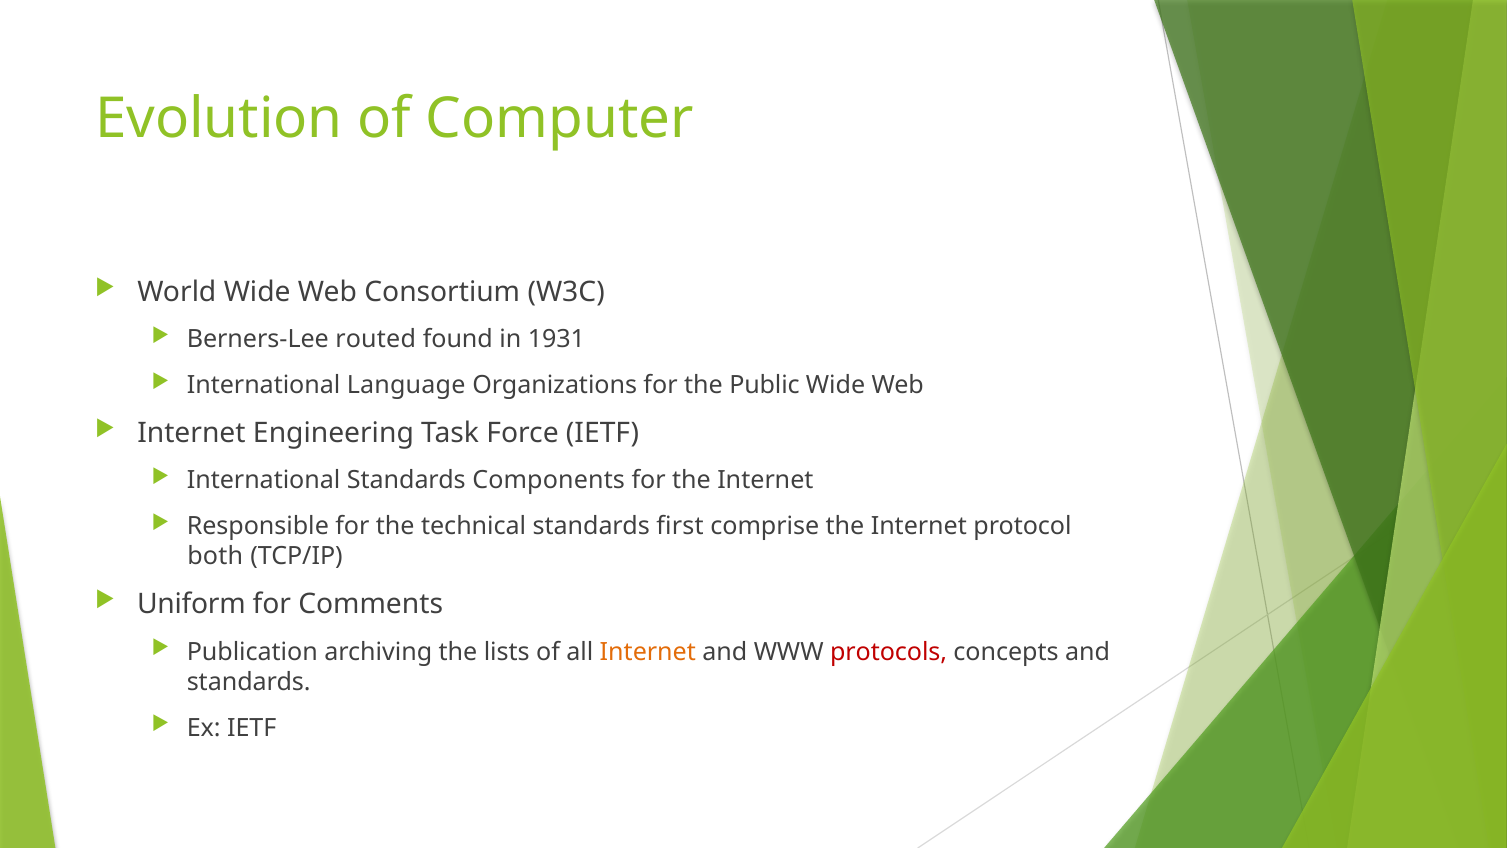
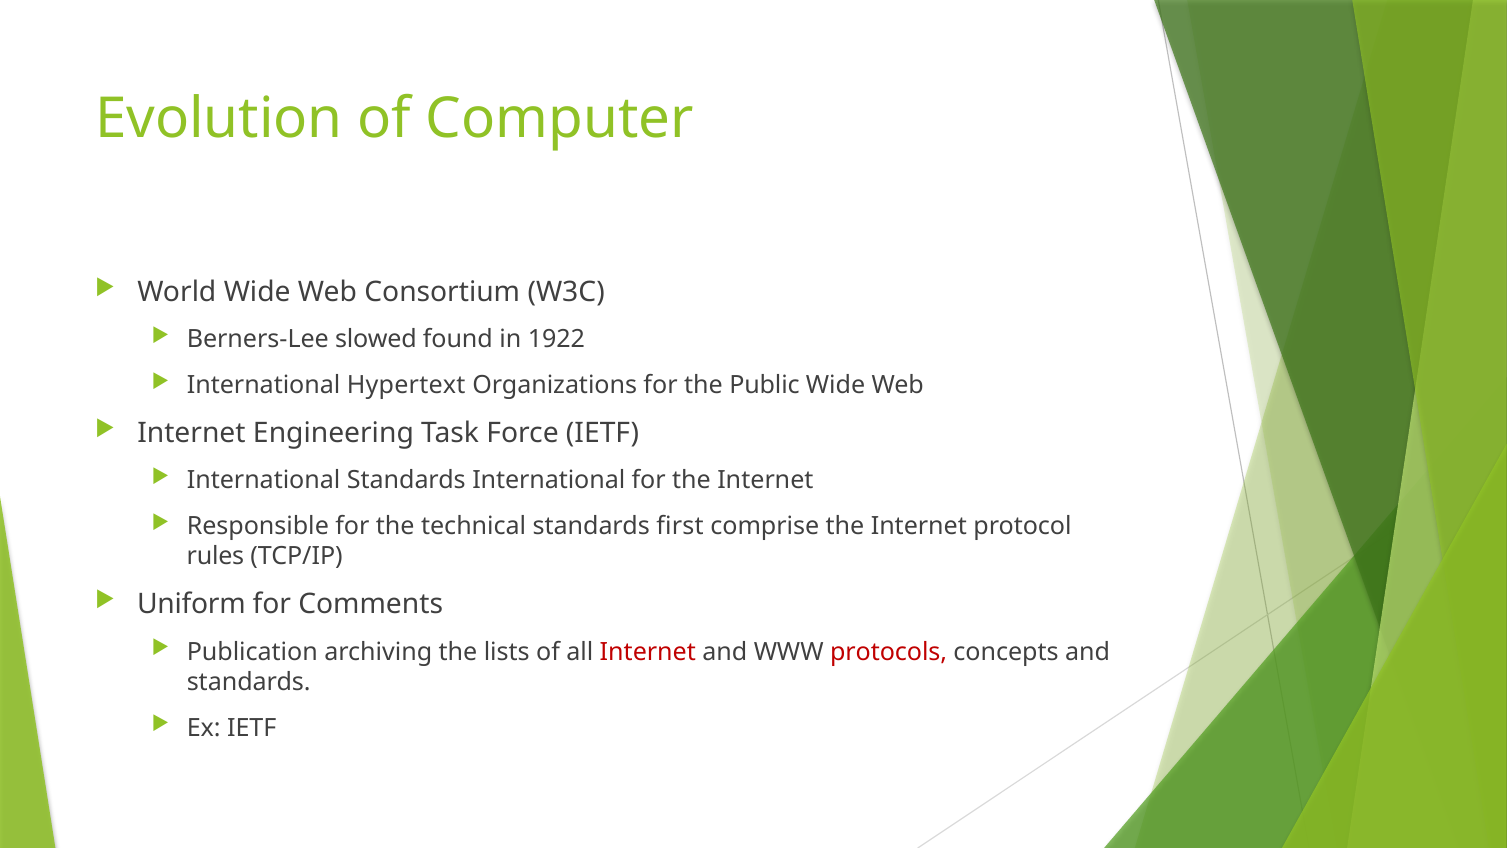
routed: routed -> slowed (376, 339)
1931: 1931 -> 1922 (556, 339)
Language: Language -> Hypertext (406, 385)
Standards Components: Components -> International (549, 480)
both: both -> rules (215, 556)
Internet colour: orange -> red (648, 652)
